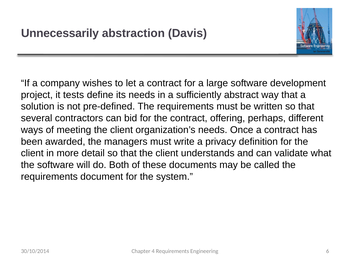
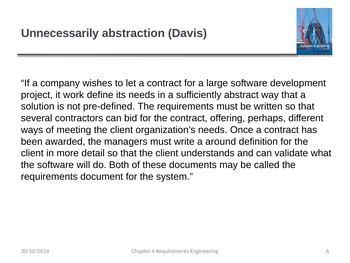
tests: tests -> work (74, 95)
privacy: privacy -> around (221, 141)
